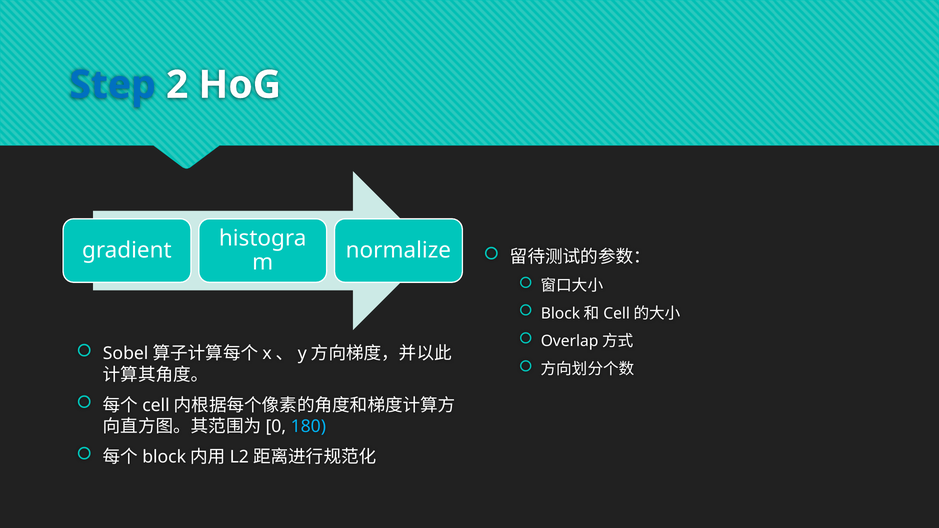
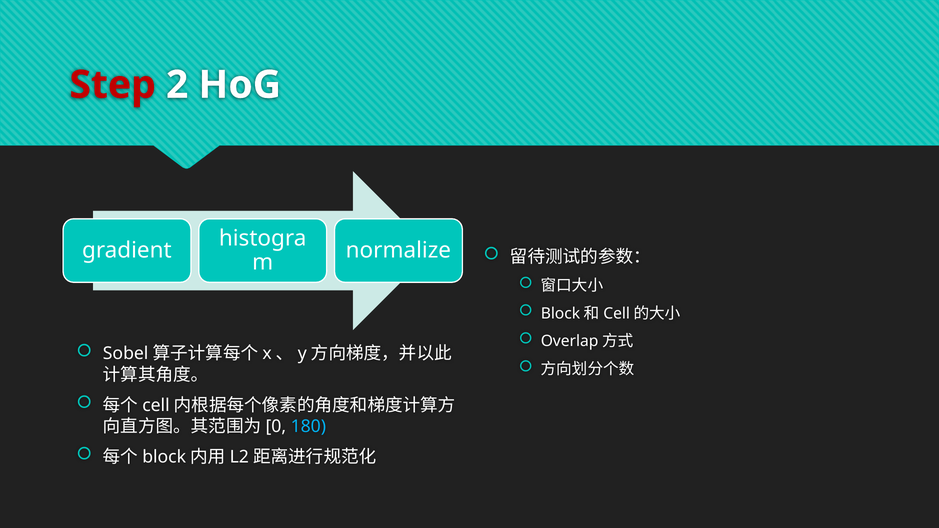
Step colour: blue -> red (113, 85)
